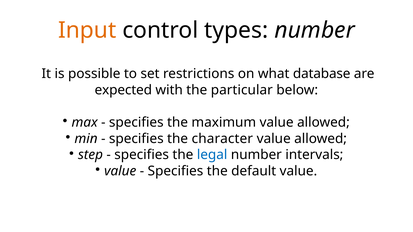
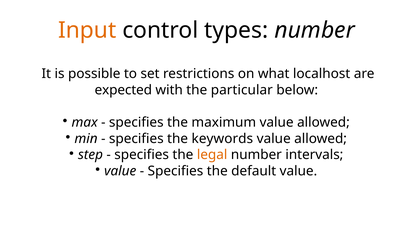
database: database -> localhost (322, 74)
character: character -> keywords (222, 139)
legal colour: blue -> orange (212, 155)
